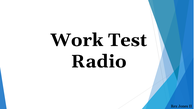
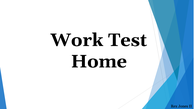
Radio: Radio -> Home (99, 62)
